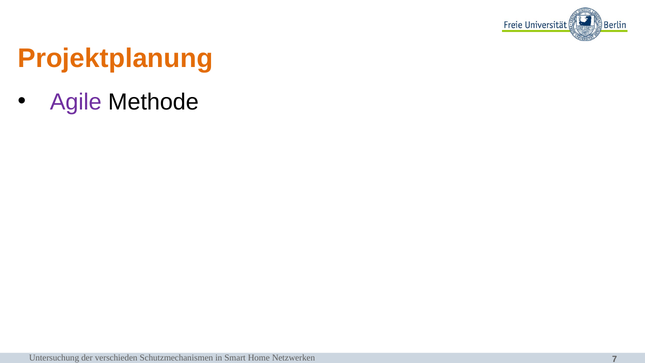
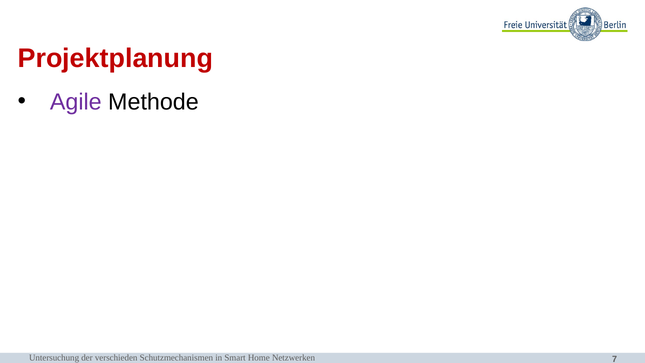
Projektplanung colour: orange -> red (115, 58)
